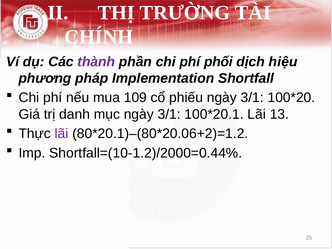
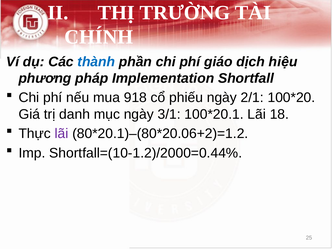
thành colour: purple -> blue (96, 62)
phối: phối -> giáo (218, 62)
109: 109 -> 918 (135, 98)
phiếu ngày 3/1: 3/1 -> 2/1 (252, 98)
13: 13 -> 18 (279, 114)
